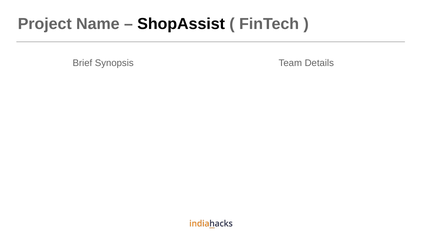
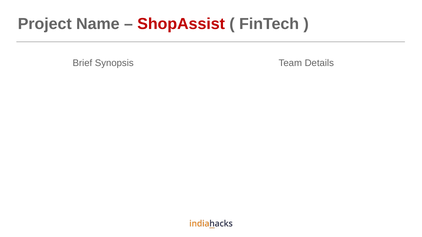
ShopAssist colour: black -> red (181, 24)
